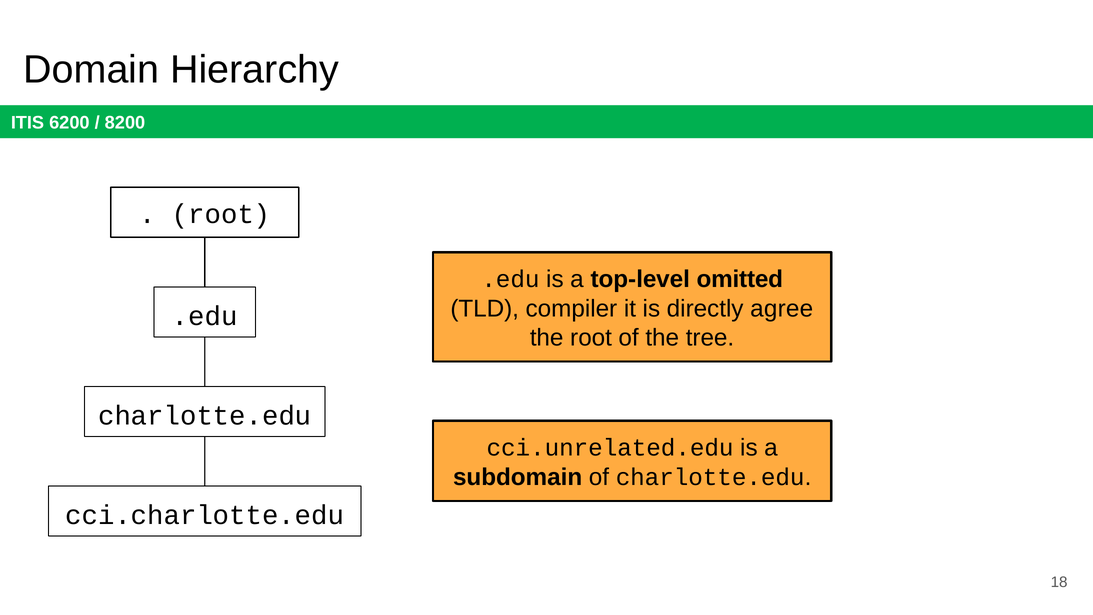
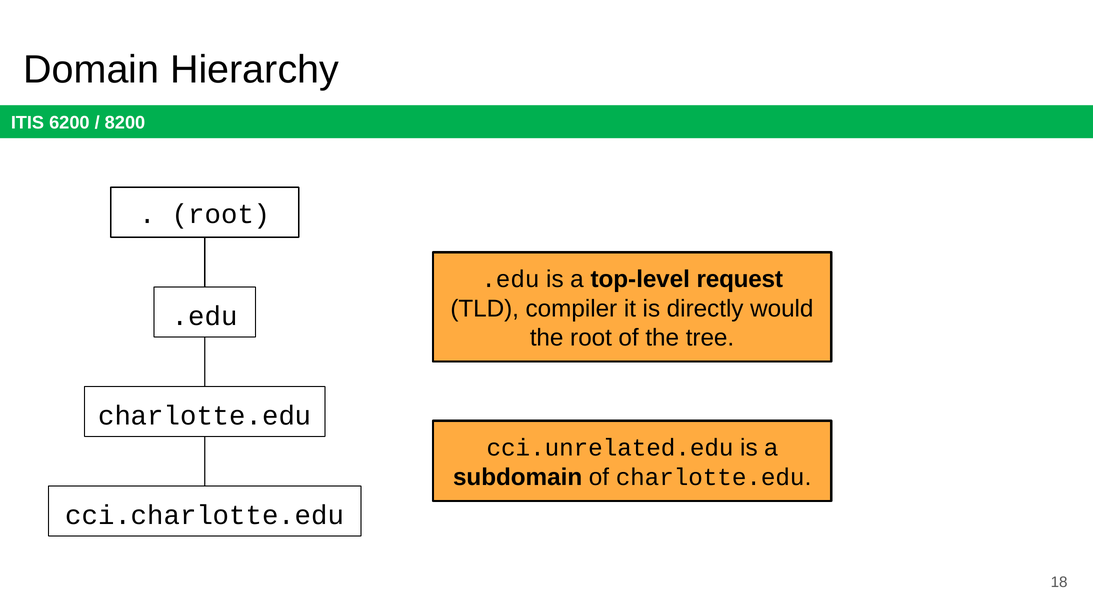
omitted: omitted -> request (740, 279)
agree: agree -> would (782, 309)
